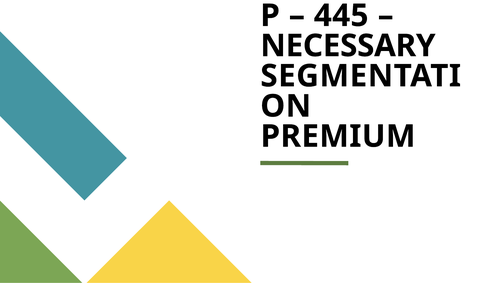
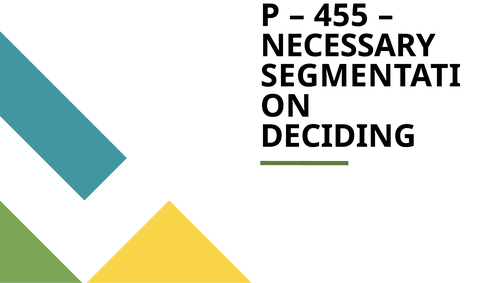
445: 445 -> 455 (341, 16)
PREMIUM: PREMIUM -> DECIDING (338, 136)
